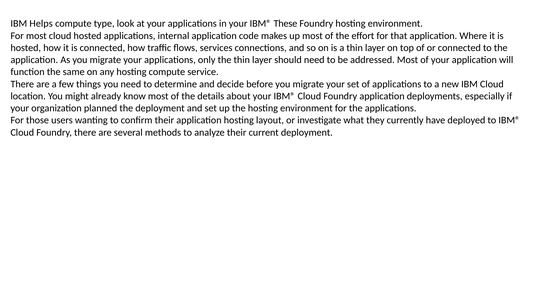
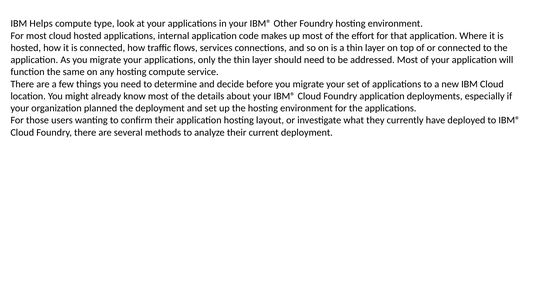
These: These -> Other (285, 24)
